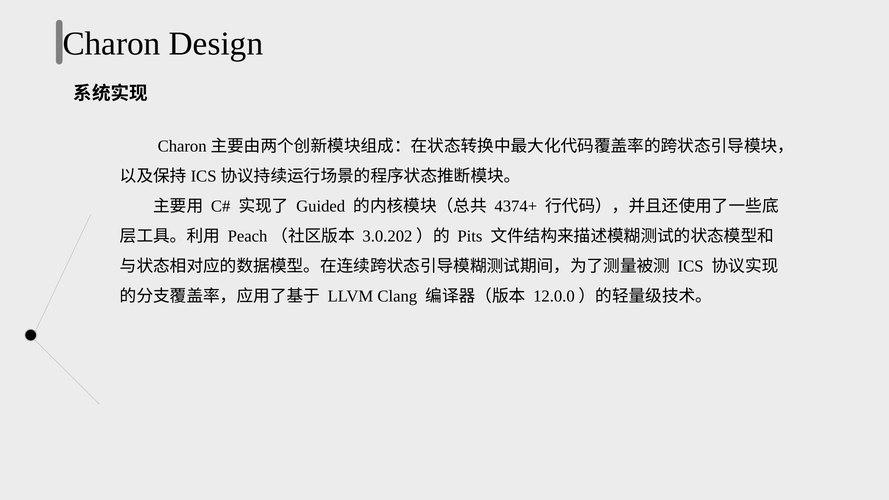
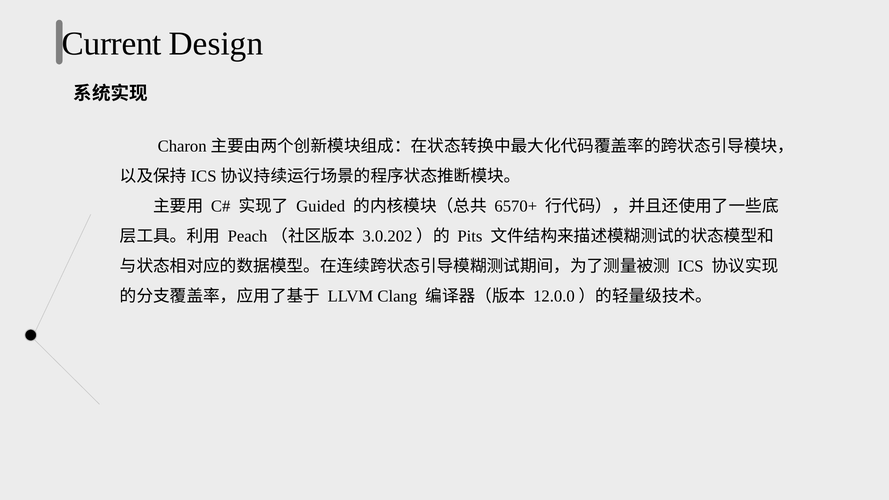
Charon: Charon -> Current (112, 44)
4374+: 4374+ -> 6570+ (516, 206)
